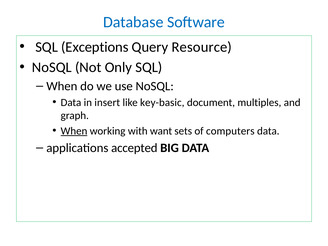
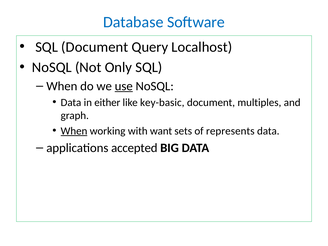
SQL Exceptions: Exceptions -> Document (95, 47)
Resource: Resource -> Localhost (202, 47)
use underline: none -> present (124, 86)
insert: insert -> either (107, 102)
computers: computers -> represents (230, 131)
